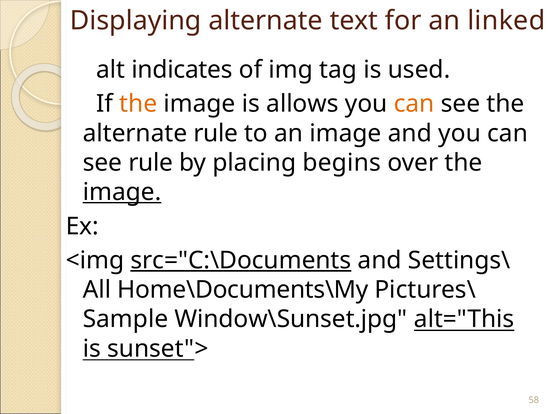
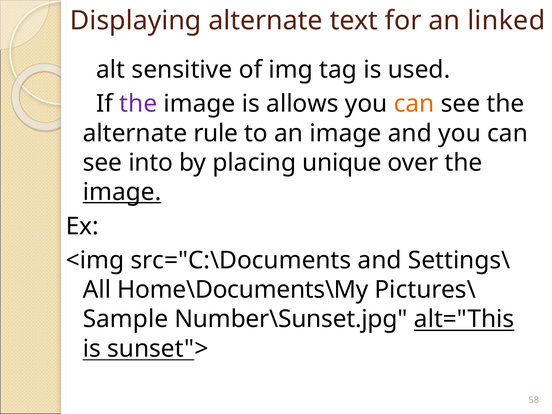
indicates: indicates -> sensitive (182, 70)
the colour: orange -> purple (138, 104)
see rule: rule -> into (151, 163)
begins: begins -> unique (342, 163)
src="C:\Documents underline: present -> none (241, 260)
Window\Sunset.jpg: Window\Sunset.jpg -> Number\Sunset.jpg (291, 319)
